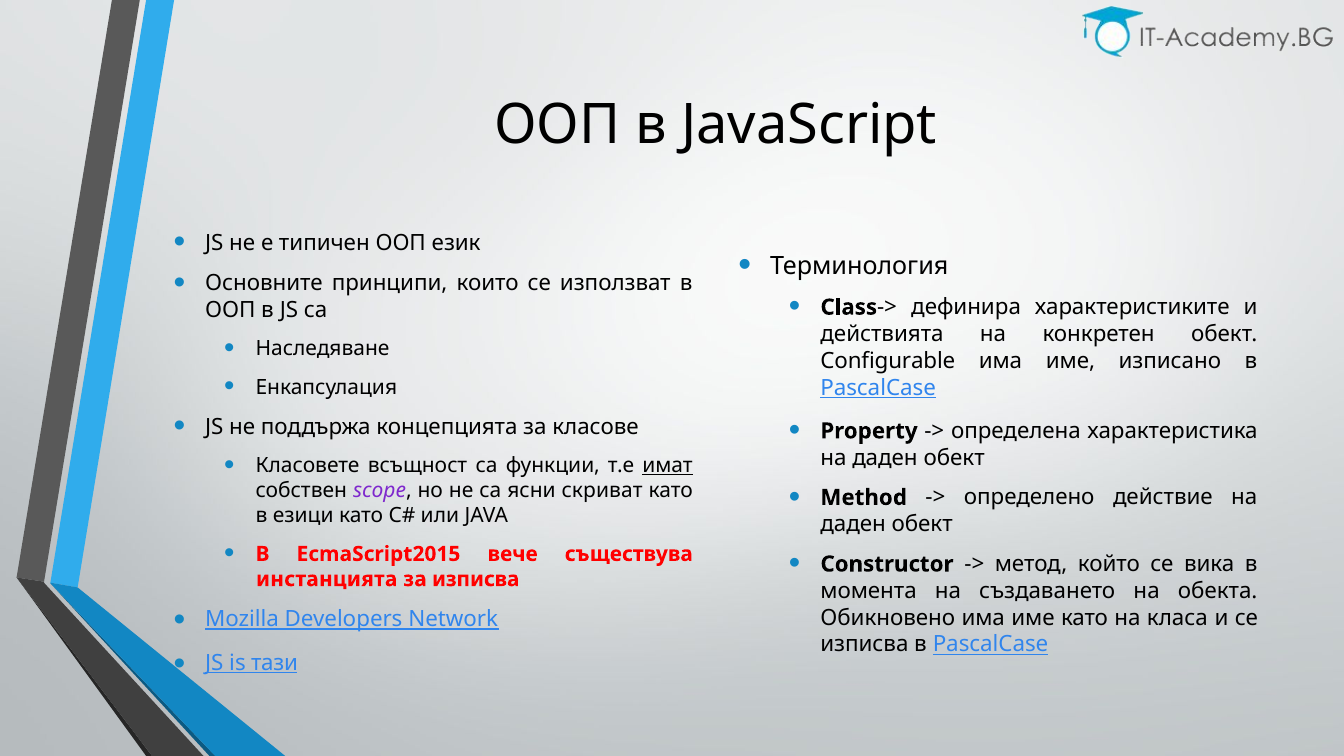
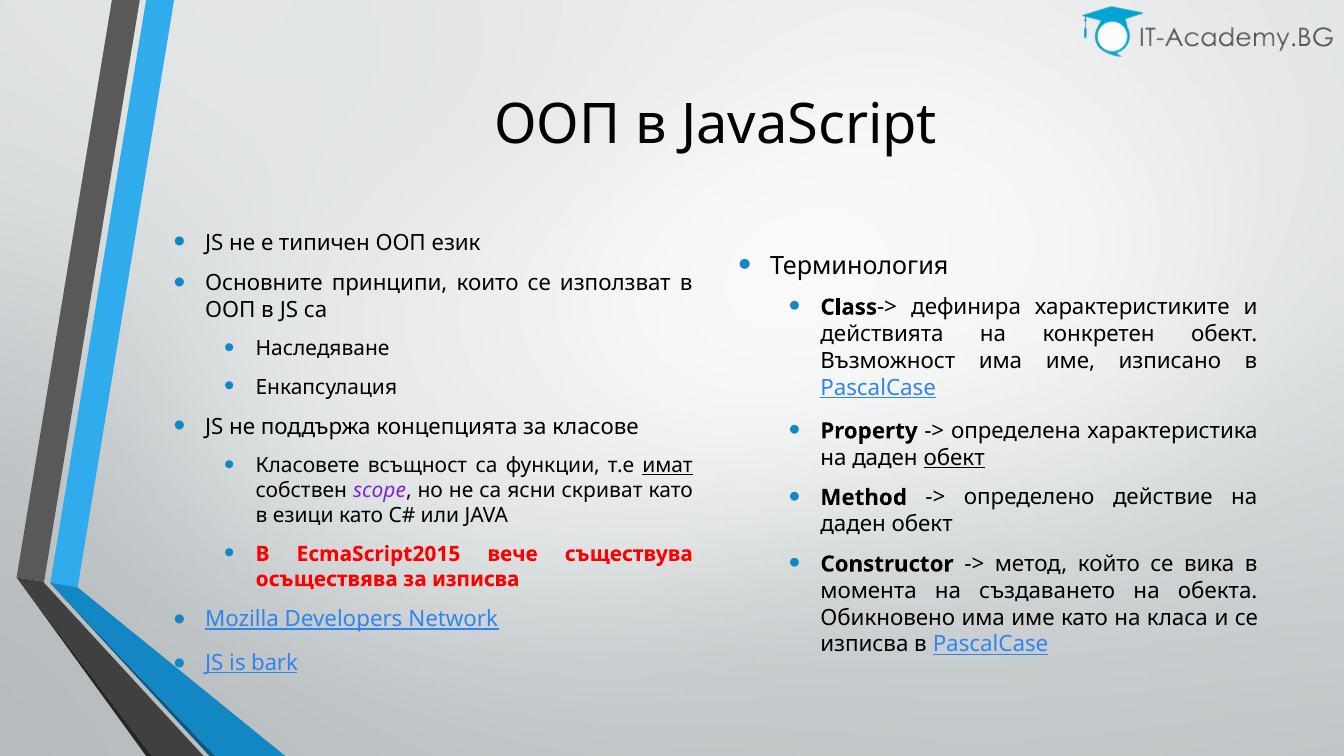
Configurable: Configurable -> Възможност (888, 361)
обект underline: none -> present (954, 458)
инстанцията: инстанцията -> осъществява (327, 579)
тази: тази -> bark (275, 663)
